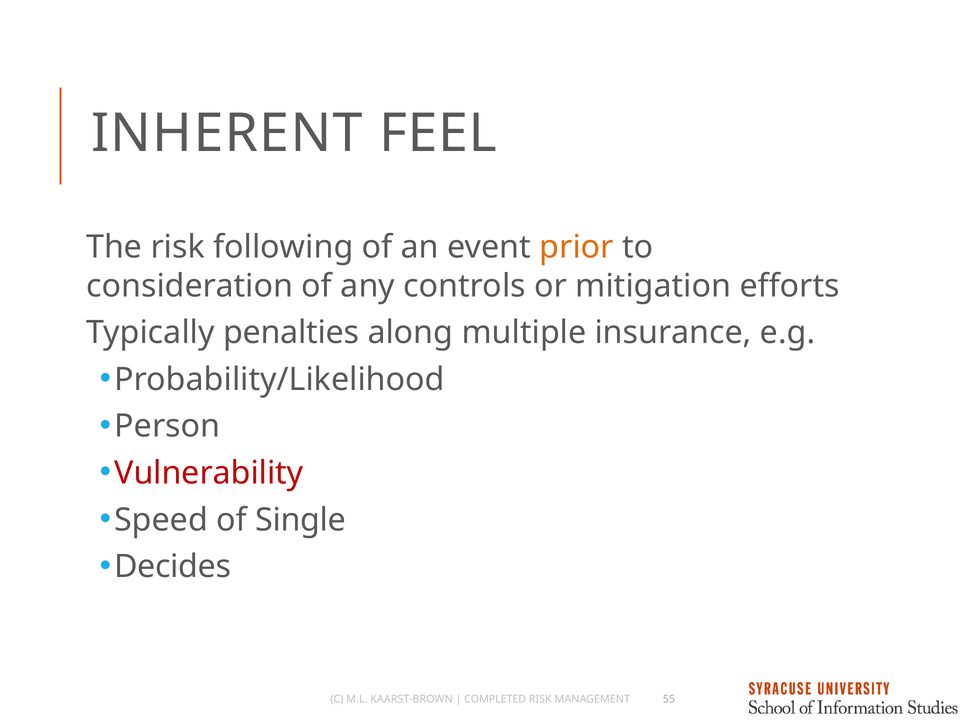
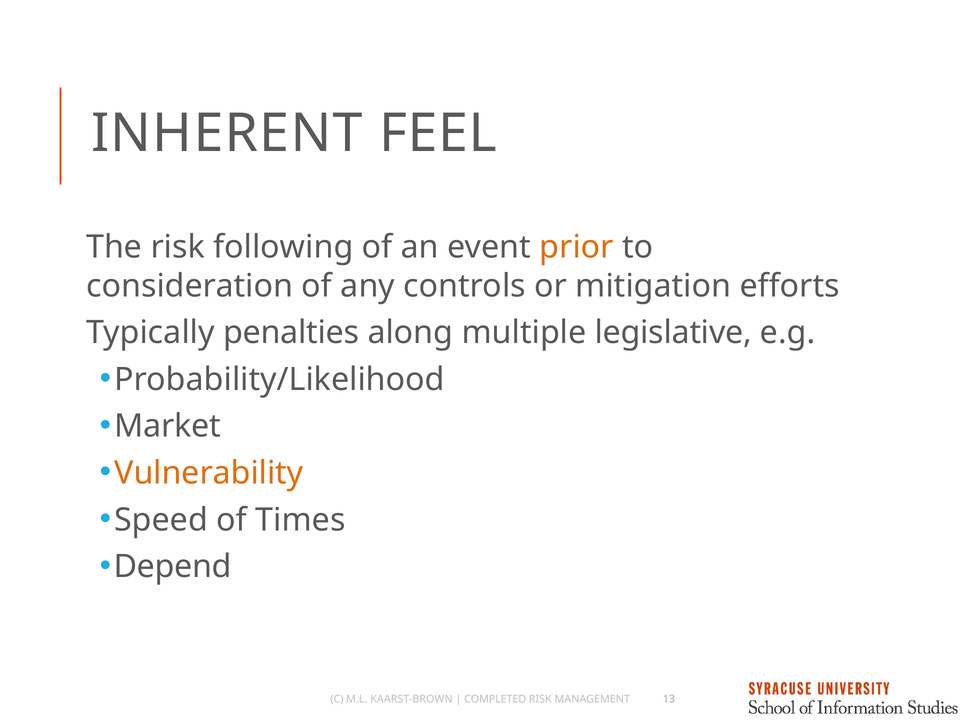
insurance: insurance -> legislative (673, 333)
Person: Person -> Market (167, 426)
Vulnerability colour: red -> orange (209, 473)
Single: Single -> Times (301, 520)
Decides: Decides -> Depend (173, 567)
55: 55 -> 13 (669, 699)
